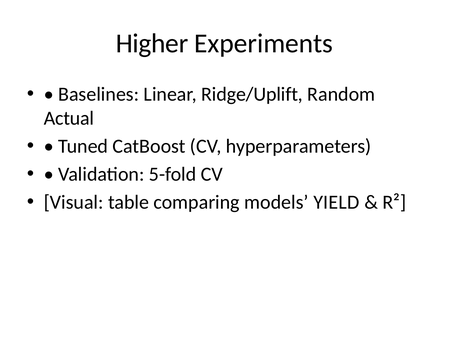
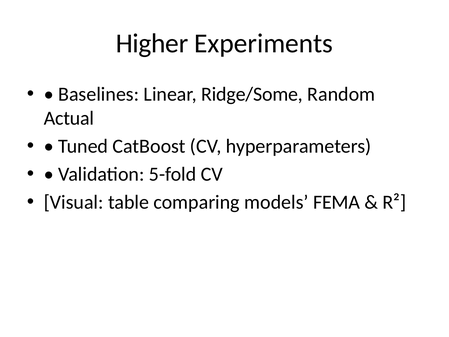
Ridge/Uplift: Ridge/Uplift -> Ridge/Some (252, 94)
YIELD: YIELD -> FEMA (337, 202)
